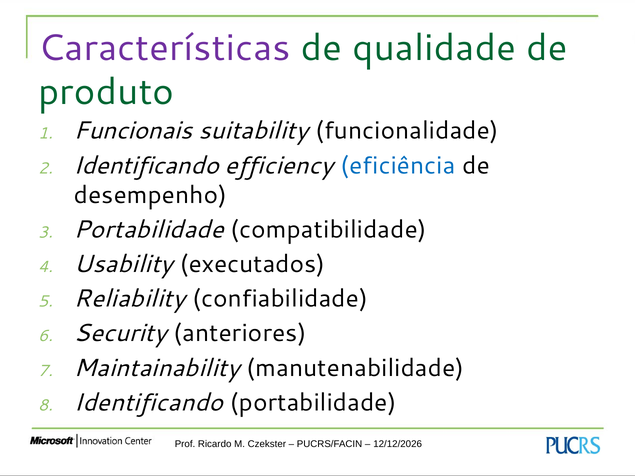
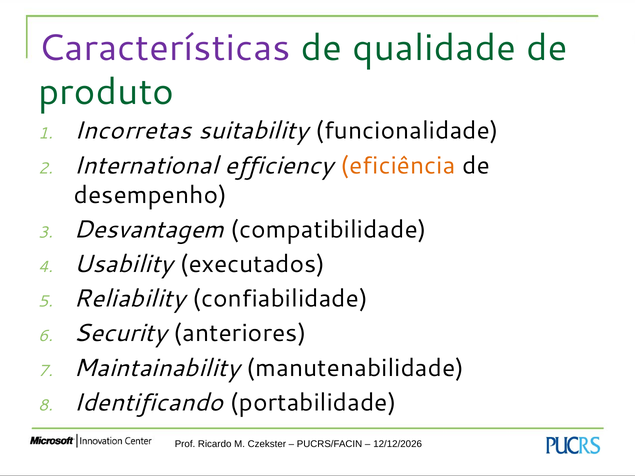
Funcionais: Funcionais -> Incorretas (133, 131)
Identificando: Identificando -> International (146, 165)
eficiência colour: blue -> orange (398, 165)
Portabilidade: Portabilidade -> Desvantagem (149, 230)
